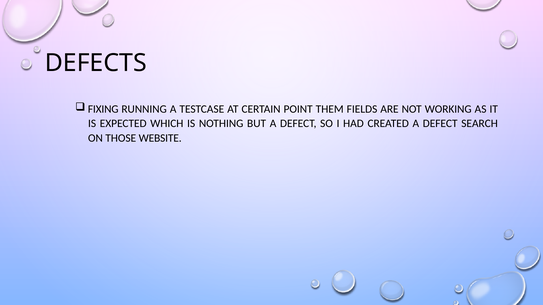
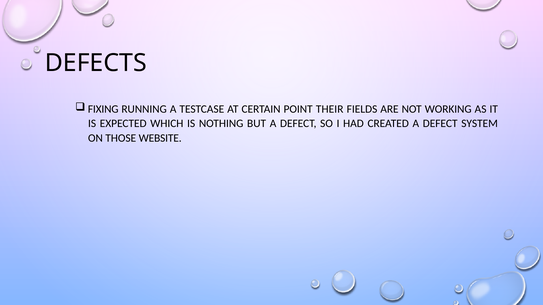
THEM: THEM -> THEIR (330, 109)
SEARCH: SEARCH -> SYSTEM (480, 124)
